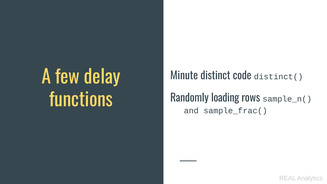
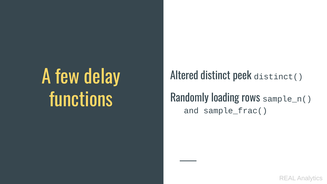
Minute: Minute -> Altered (184, 76)
code: code -> peek (242, 76)
